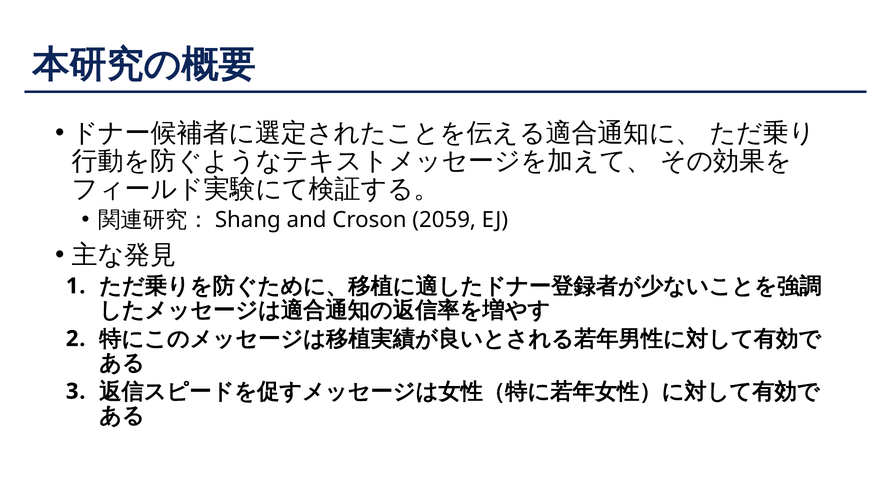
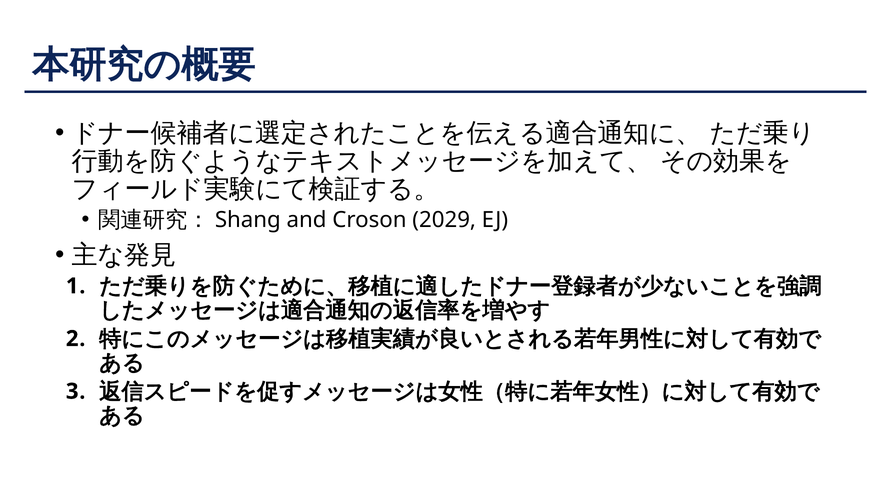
2059: 2059 -> 2029 (444, 220)
